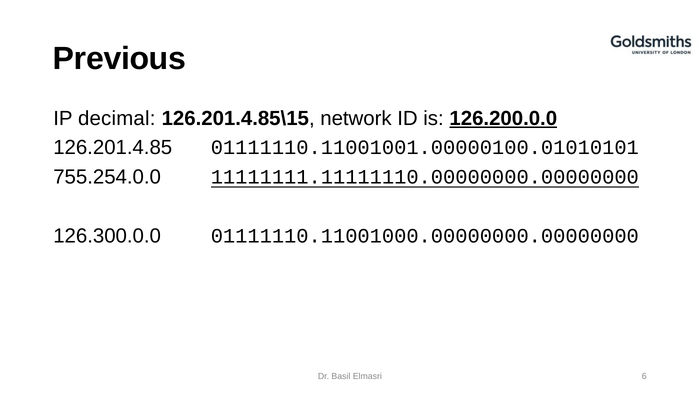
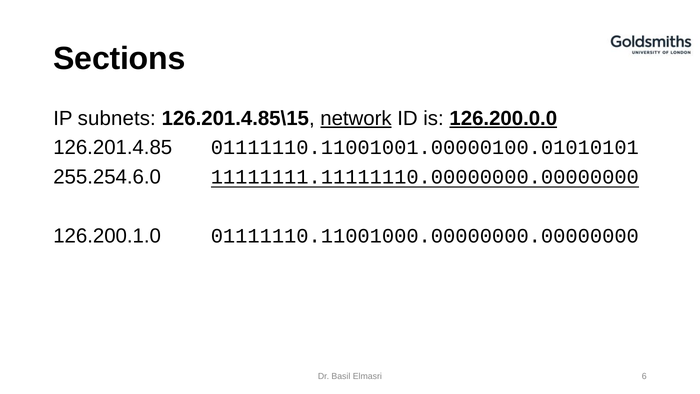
Previous: Previous -> Sections (119, 59)
decimal: decimal -> subnets (117, 118)
network underline: none -> present (356, 118)
755.254.0.0: 755.254.0.0 -> 255.254.6.0 (107, 177)
126.300.0.0: 126.300.0.0 -> 126.200.1.0 (107, 236)
